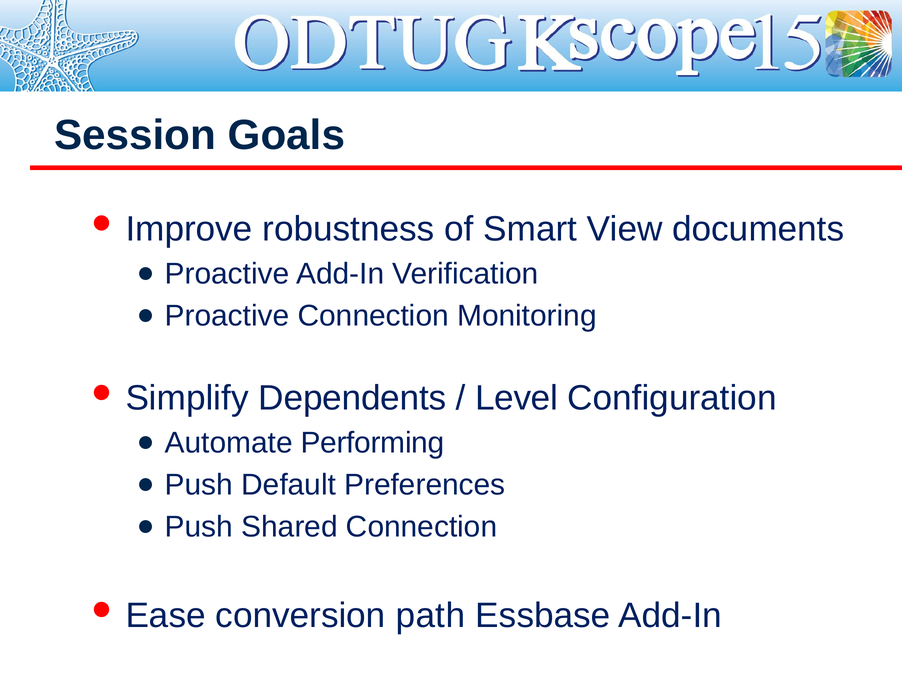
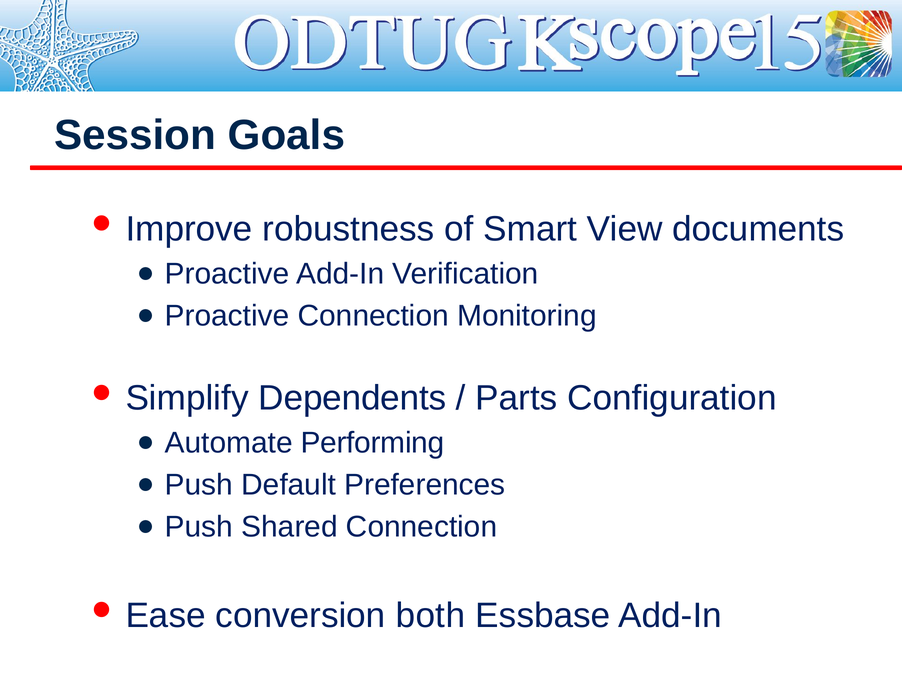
Level: Level -> Parts (516, 398)
path: path -> both (430, 615)
